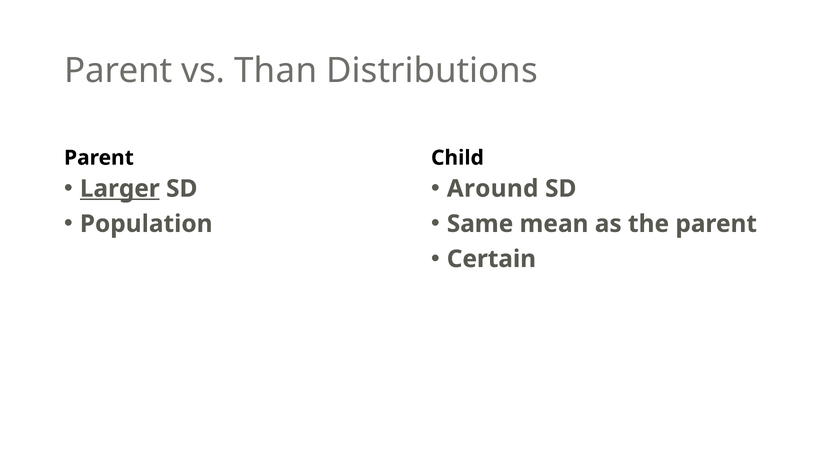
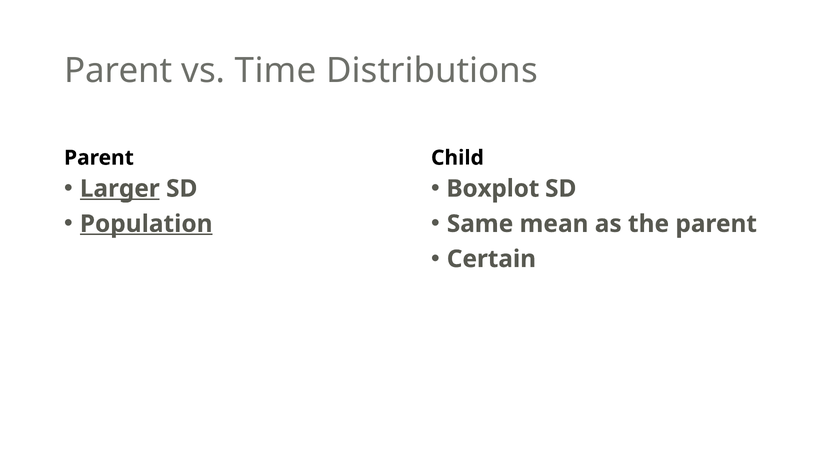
Than: Than -> Time (276, 70)
Around: Around -> Boxplot (493, 189)
Population underline: none -> present (146, 224)
